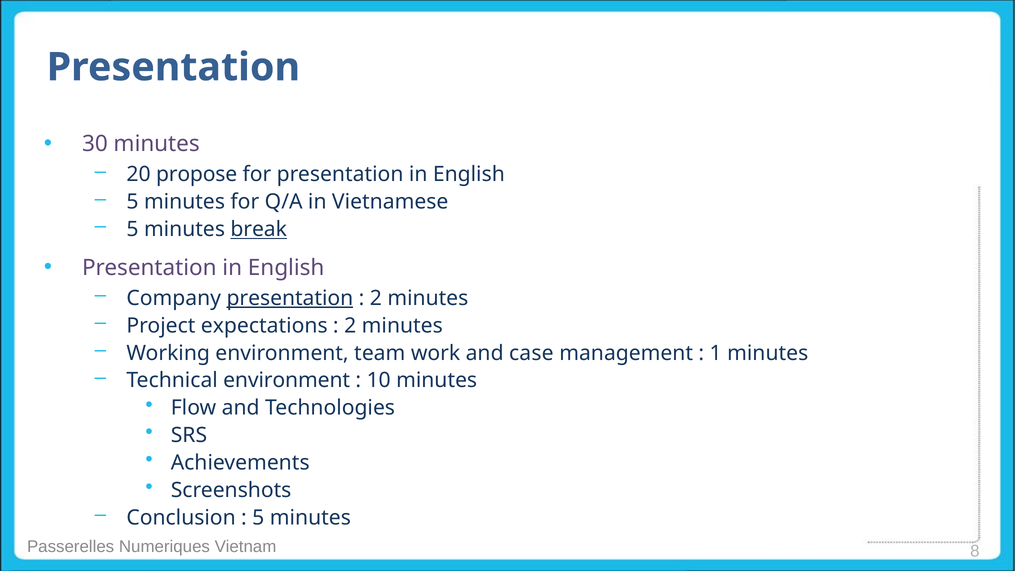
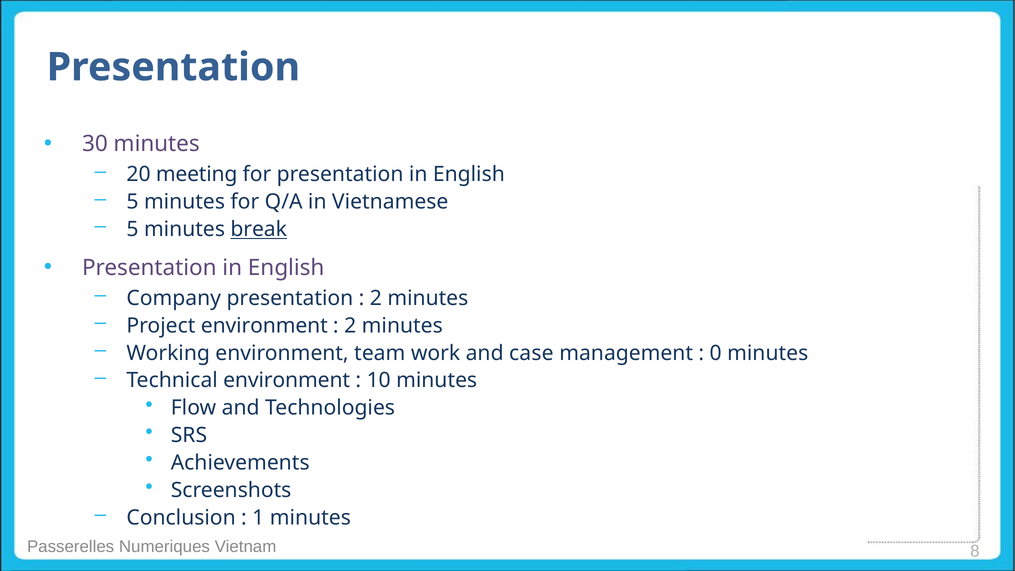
propose: propose -> meeting (197, 174)
presentation underline: present -> none (290, 298)
Project expectations: expectations -> environment (264, 326)
1: 1 -> 0 (716, 353)
5: 5 -> 1 (258, 518)
